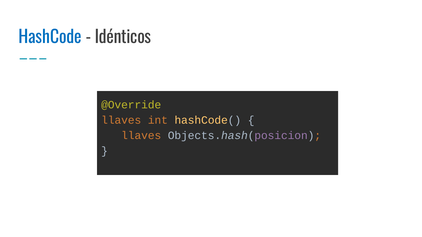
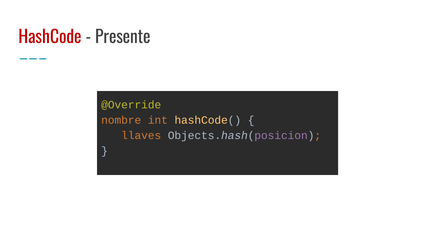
HashCode colour: blue -> red (50, 37)
Idénticos: Idénticos -> Presente (123, 37)
llaves: llaves -> nombre (121, 120)
